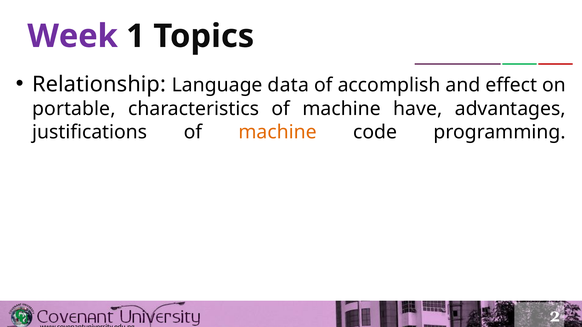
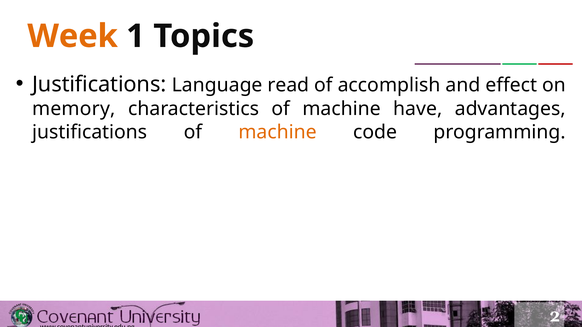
Week colour: purple -> orange (73, 36)
Relationship: Relationship -> Justifications (99, 84)
data: data -> read (288, 85)
portable: portable -> memory (74, 109)
